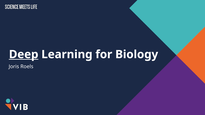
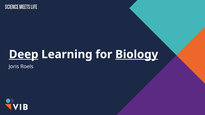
Biology underline: none -> present (137, 55)
